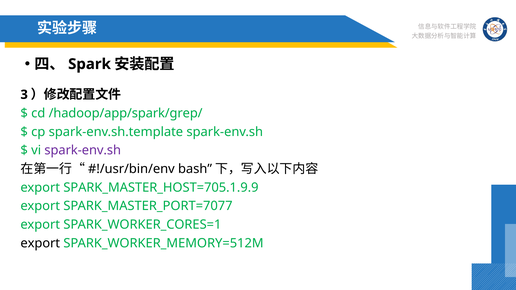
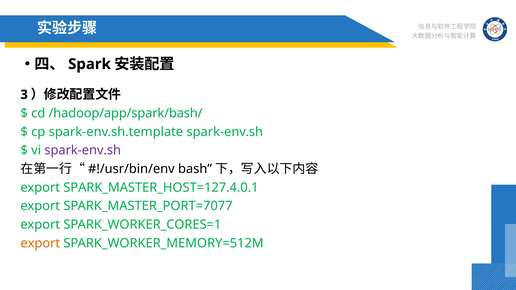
/hadoop/app/spark/grep/: /hadoop/app/spark/grep/ -> /hadoop/app/spark/bash/ (126, 113)
SPARK_MASTER_HOST=705.1.9.9: SPARK_MASTER_HOST=705.1.9.9 -> SPARK_MASTER_HOST=127.4.0.1 (161, 188)
export colour: black -> orange (40, 243)
